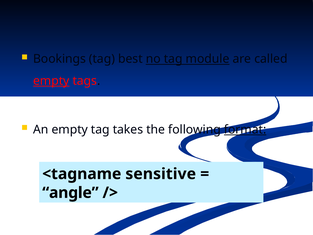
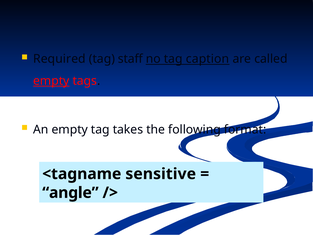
Bookings: Bookings -> Required (59, 59)
best: best -> staff (130, 59)
module: module -> caption (208, 59)
format underline: present -> none (245, 129)
